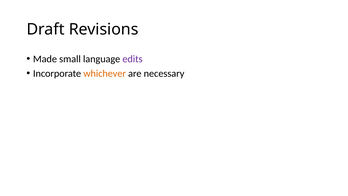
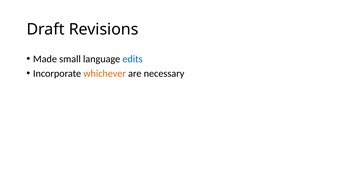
edits colour: purple -> blue (133, 59)
